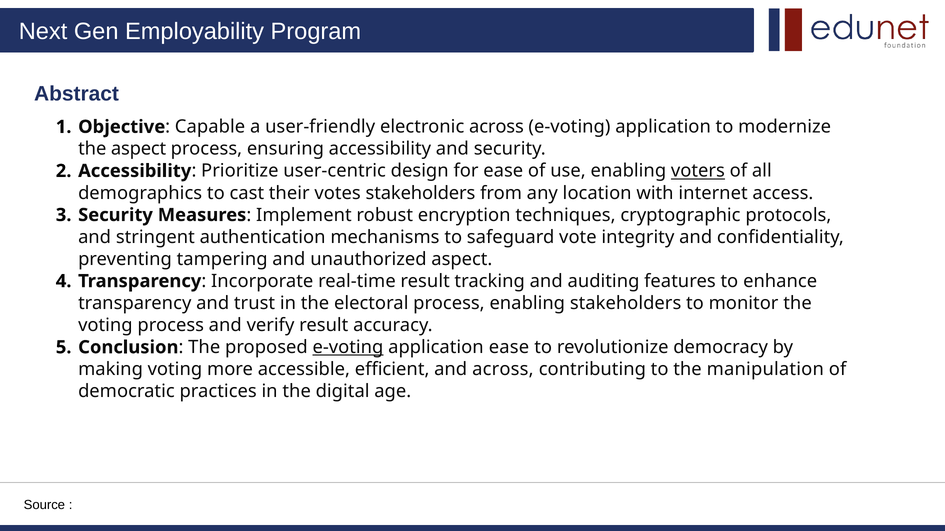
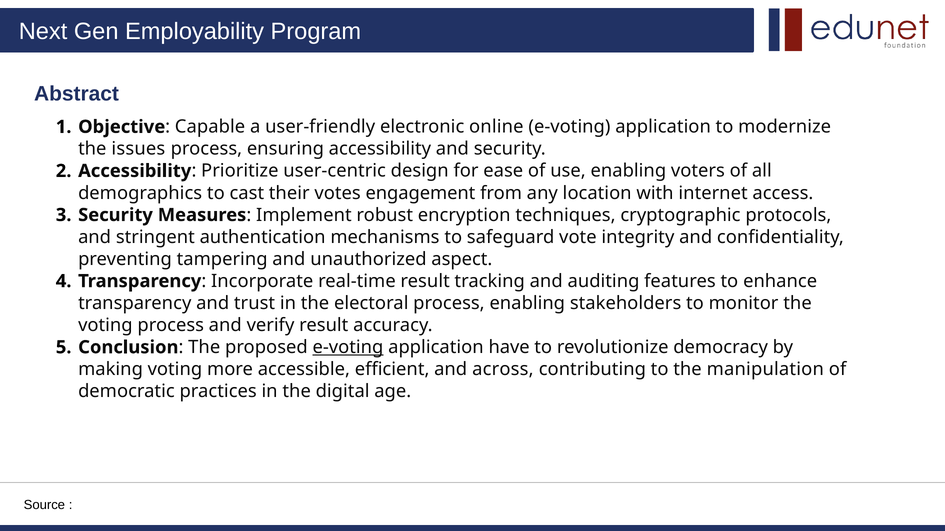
electronic across: across -> online (496, 127)
the aspect: aspect -> issues (138, 149)
voters underline: present -> none (698, 171)
votes stakeholders: stakeholders -> engagement (420, 193)
application ease: ease -> have (509, 348)
